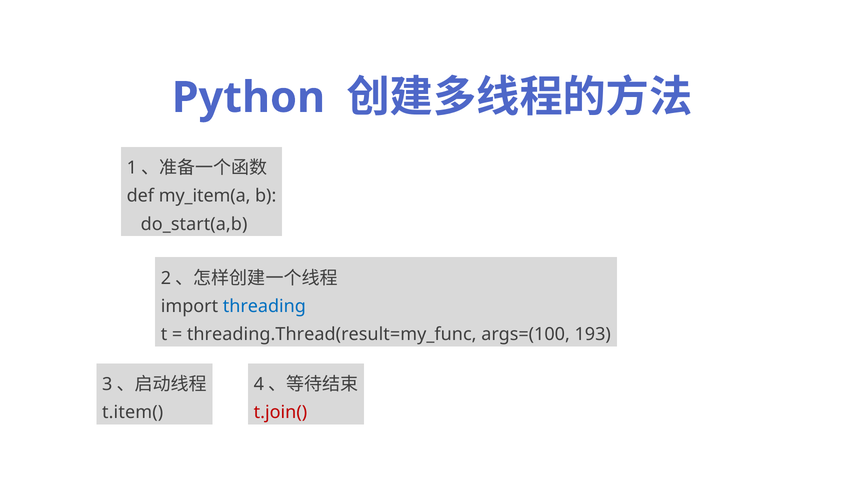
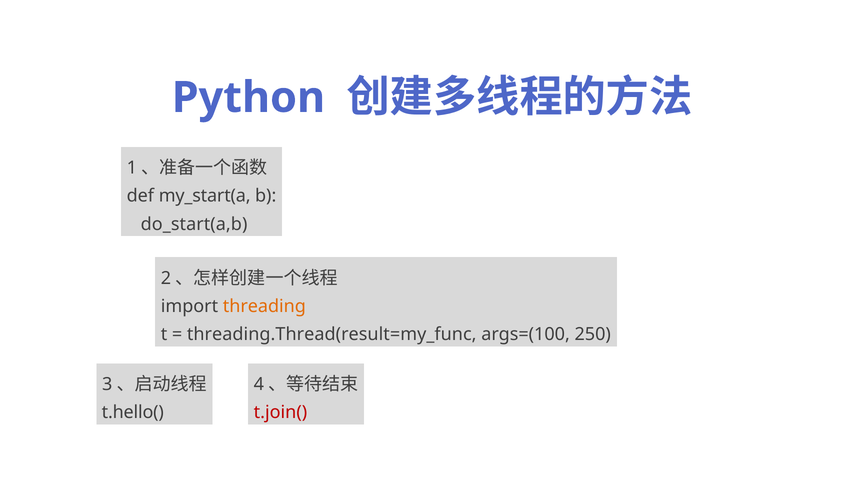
my_item(a: my_item(a -> my_start(a (205, 196)
threading colour: blue -> orange (264, 306)
193: 193 -> 250 (593, 334)
t.item(: t.item( -> t.hello( (133, 412)
